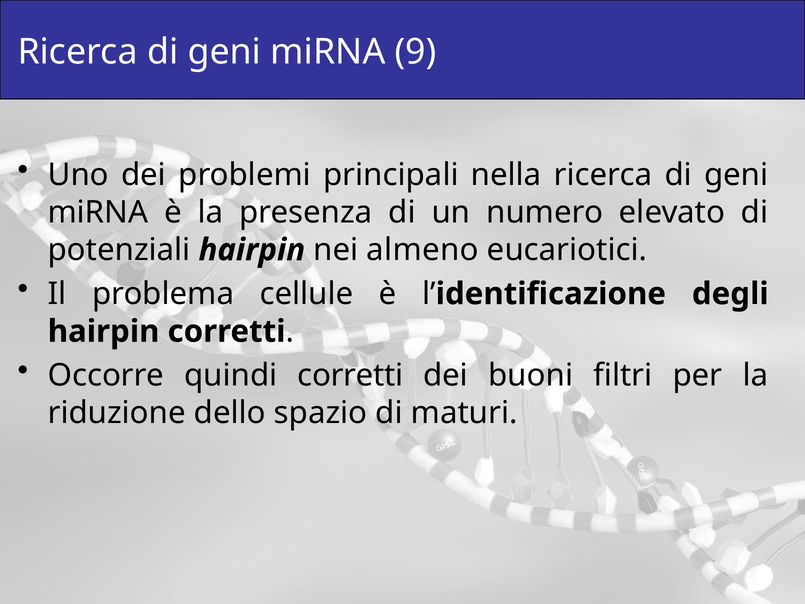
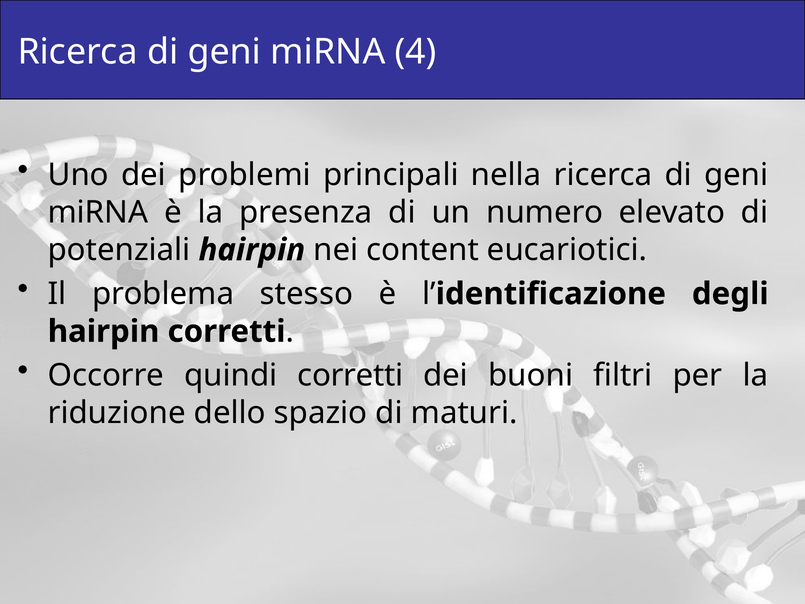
9: 9 -> 4 (416, 52)
almeno: almeno -> content (423, 250)
cellule: cellule -> stesso (306, 294)
